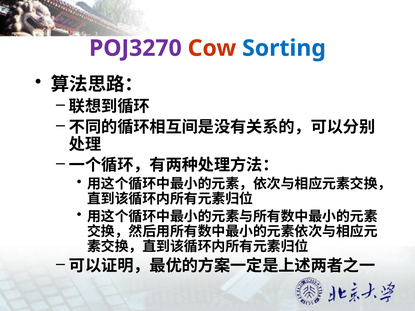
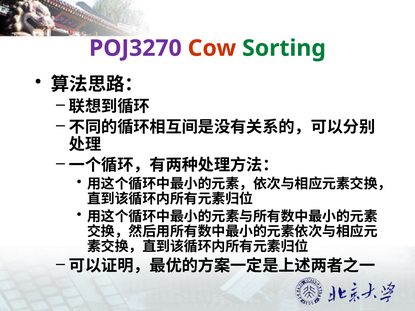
Sorting colour: blue -> green (284, 48)
